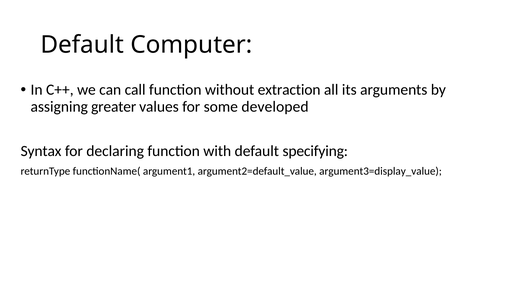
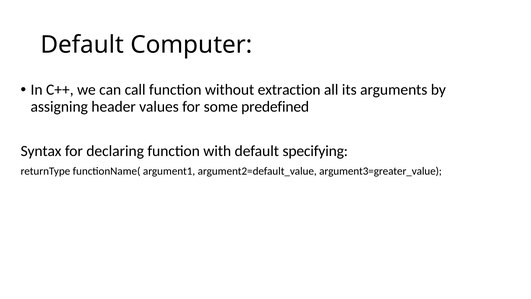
greater: greater -> header (114, 107)
developed: developed -> predefined (275, 107)
argument3=display_value: argument3=display_value -> argument3=greater_value (381, 171)
